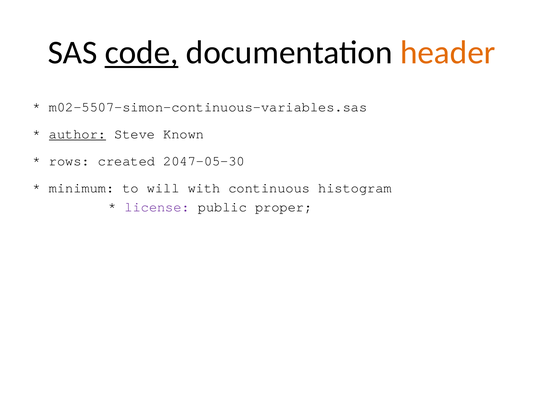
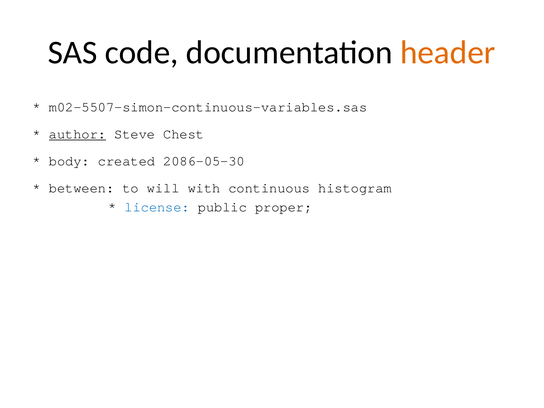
code underline: present -> none (142, 53)
Known: Known -> Chest (184, 134)
rows: rows -> body (69, 161)
2047-05-30: 2047-05-30 -> 2086-05-30 (204, 161)
minimum: minimum -> between (82, 188)
license colour: purple -> blue (157, 207)
